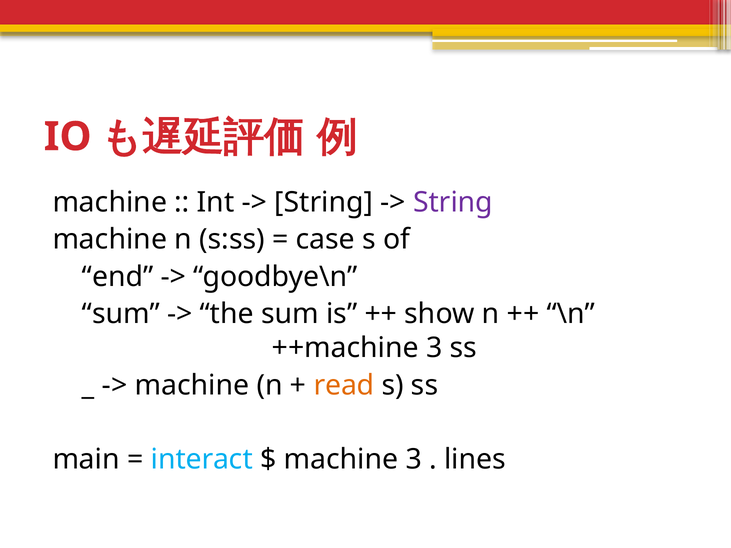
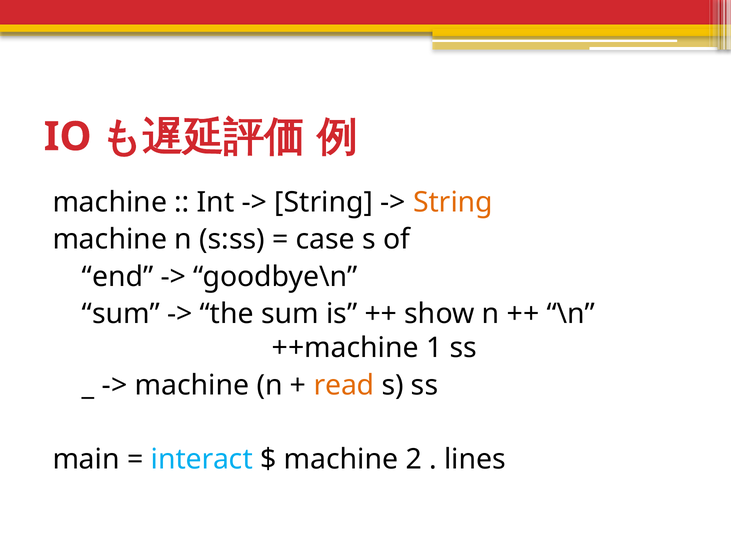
String colour: purple -> orange (453, 202)
++machine 3: 3 -> 1 (434, 348)
machine 3: 3 -> 2 (414, 460)
